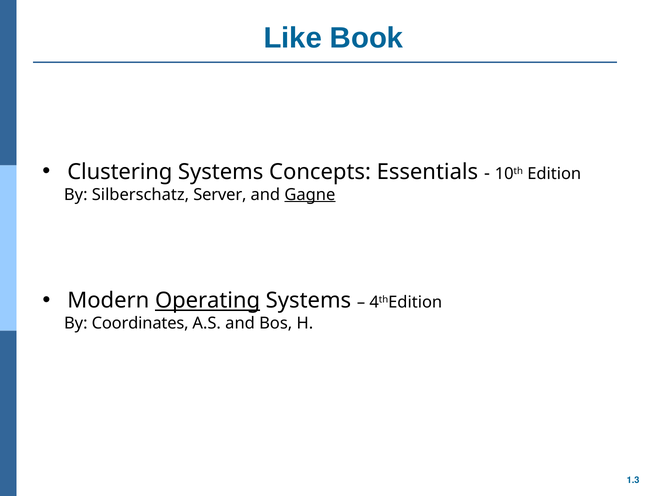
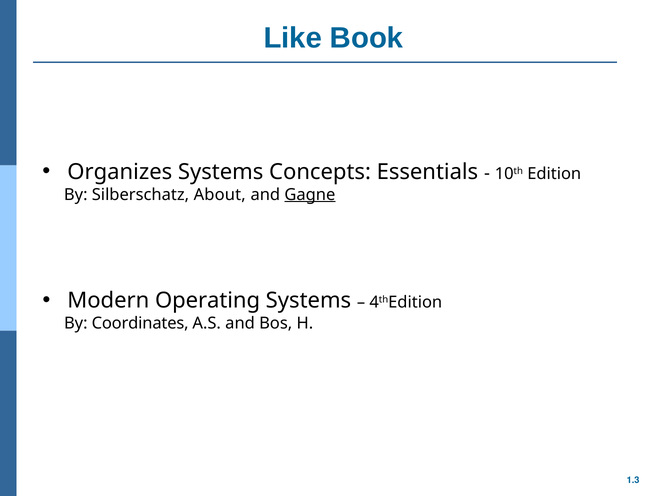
Clustering: Clustering -> Organizes (120, 172)
Server: Server -> About (220, 194)
Operating underline: present -> none (208, 301)
